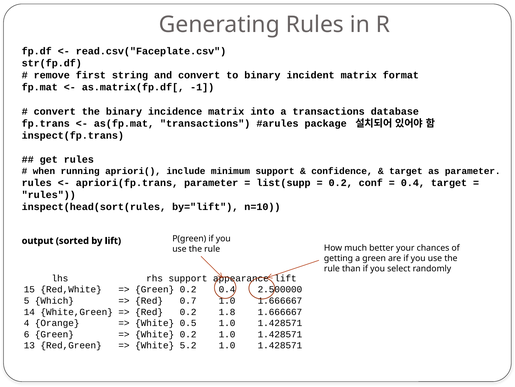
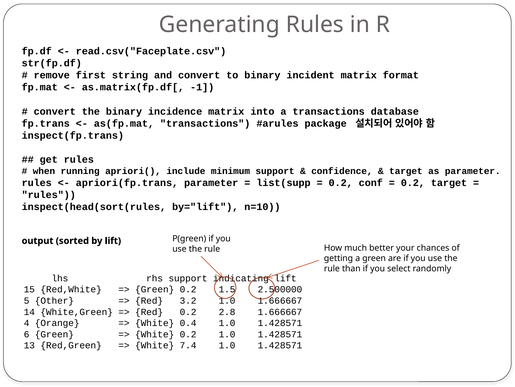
0.4: 0.4 -> 0.2 (413, 182)
appearance: appearance -> indicating (241, 278)
0.2 0.4: 0.4 -> 1.5 (227, 289)
Which: Which -> Other (54, 300)
0.7: 0.7 -> 3.2 (188, 300)
1.8: 1.8 -> 2.8 (227, 311)
0.5: 0.5 -> 0.4 (188, 323)
5.2: 5.2 -> 7.4 (188, 345)
